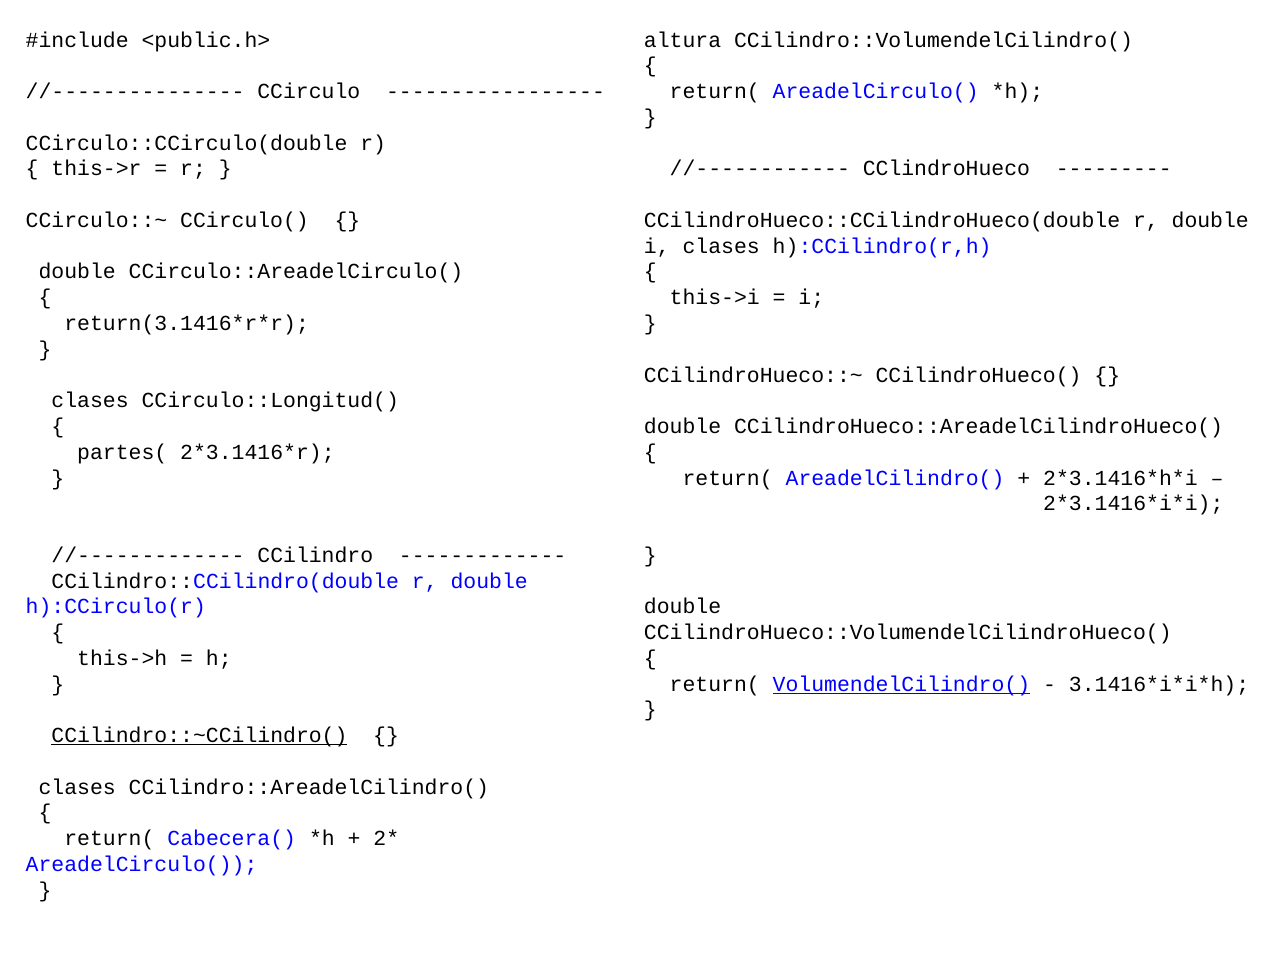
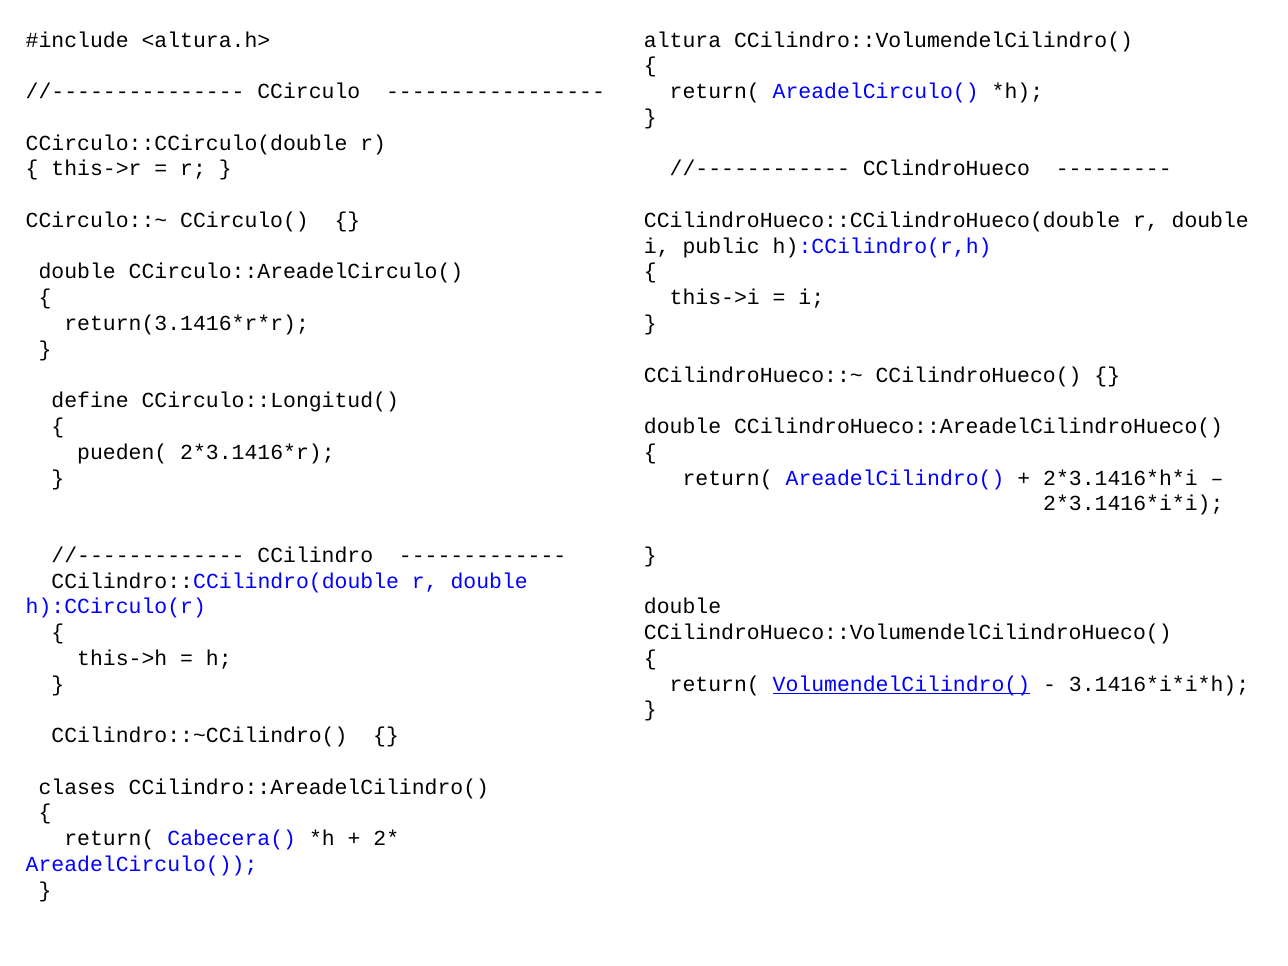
<public.h>: <public.h> -> <altura.h> (206, 40)
i clases: clases -> public (721, 246)
clases: clases -> define (90, 401)
partes(: partes( -> pueden( (122, 452)
CCilindro::~CCilindro( underline: present -> none (199, 736)
